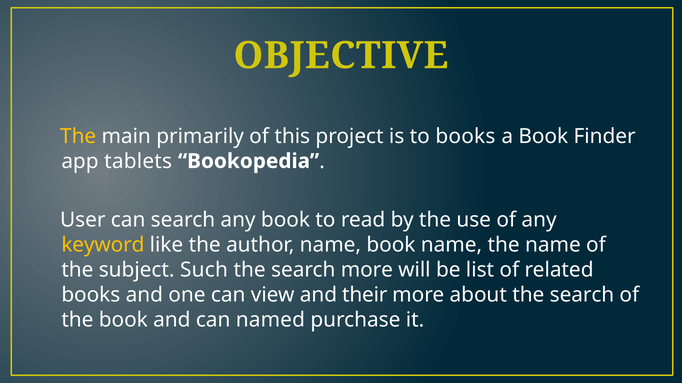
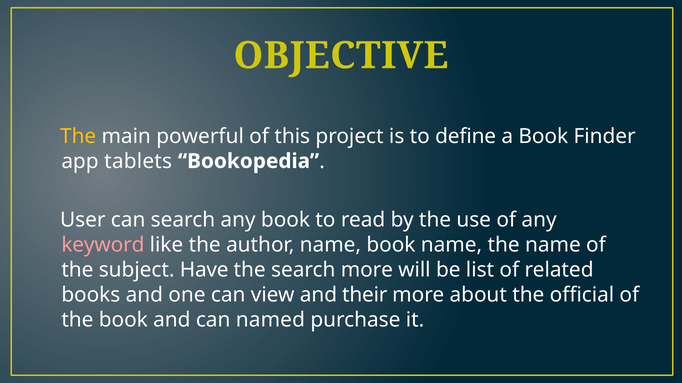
primarily: primarily -> powerful (200, 136)
to books: books -> define (466, 136)
keyword colour: yellow -> pink (103, 245)
Such: Such -> Have (204, 270)
about the search: search -> official (582, 295)
